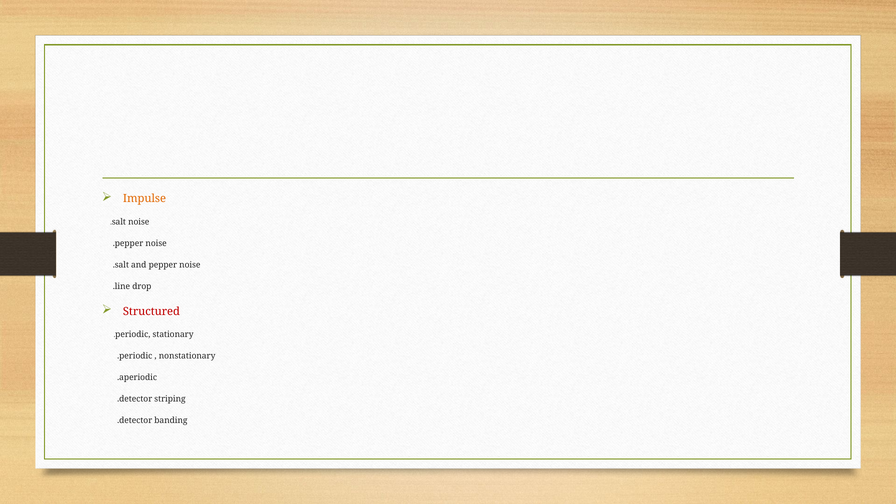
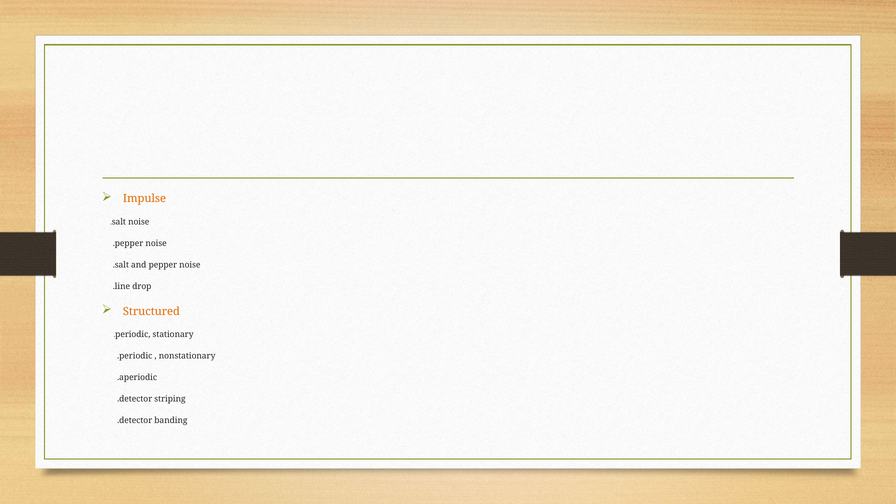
Structured colour: red -> orange (151, 312)
